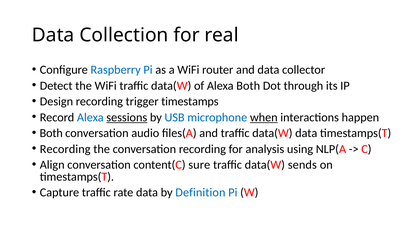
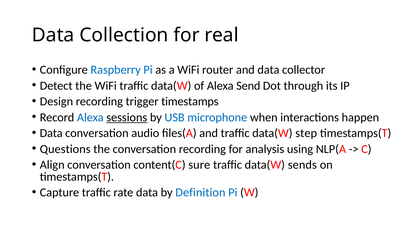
Alexa Both: Both -> Send (248, 86)
when underline: present -> none (264, 117)
Both: Both -> Data (51, 133)
data(W data: data -> step (306, 133)
Recording: Recording -> Questions (65, 149)
